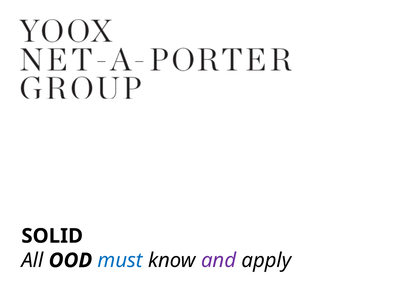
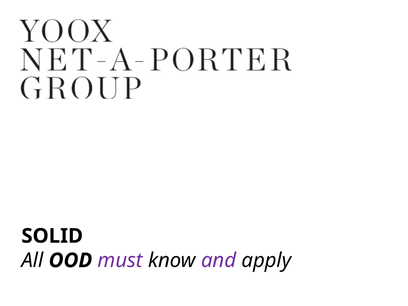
must colour: blue -> purple (120, 260)
